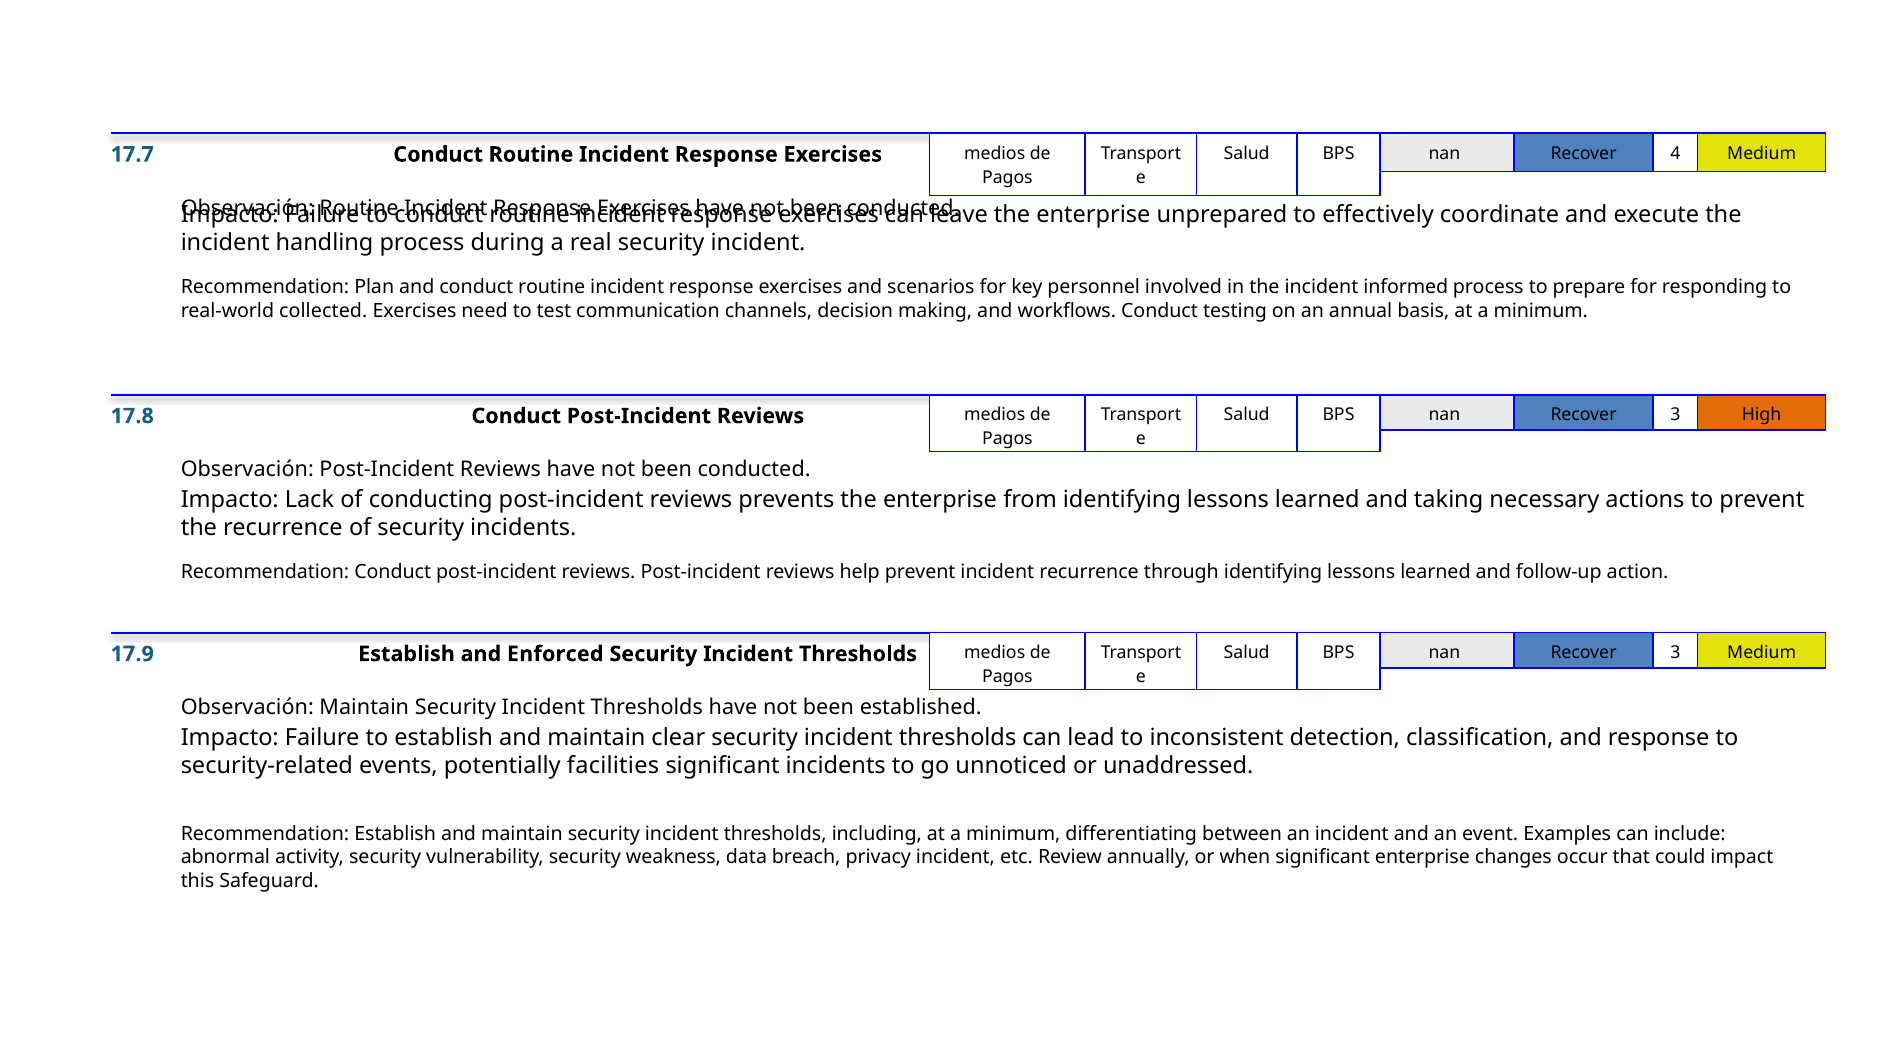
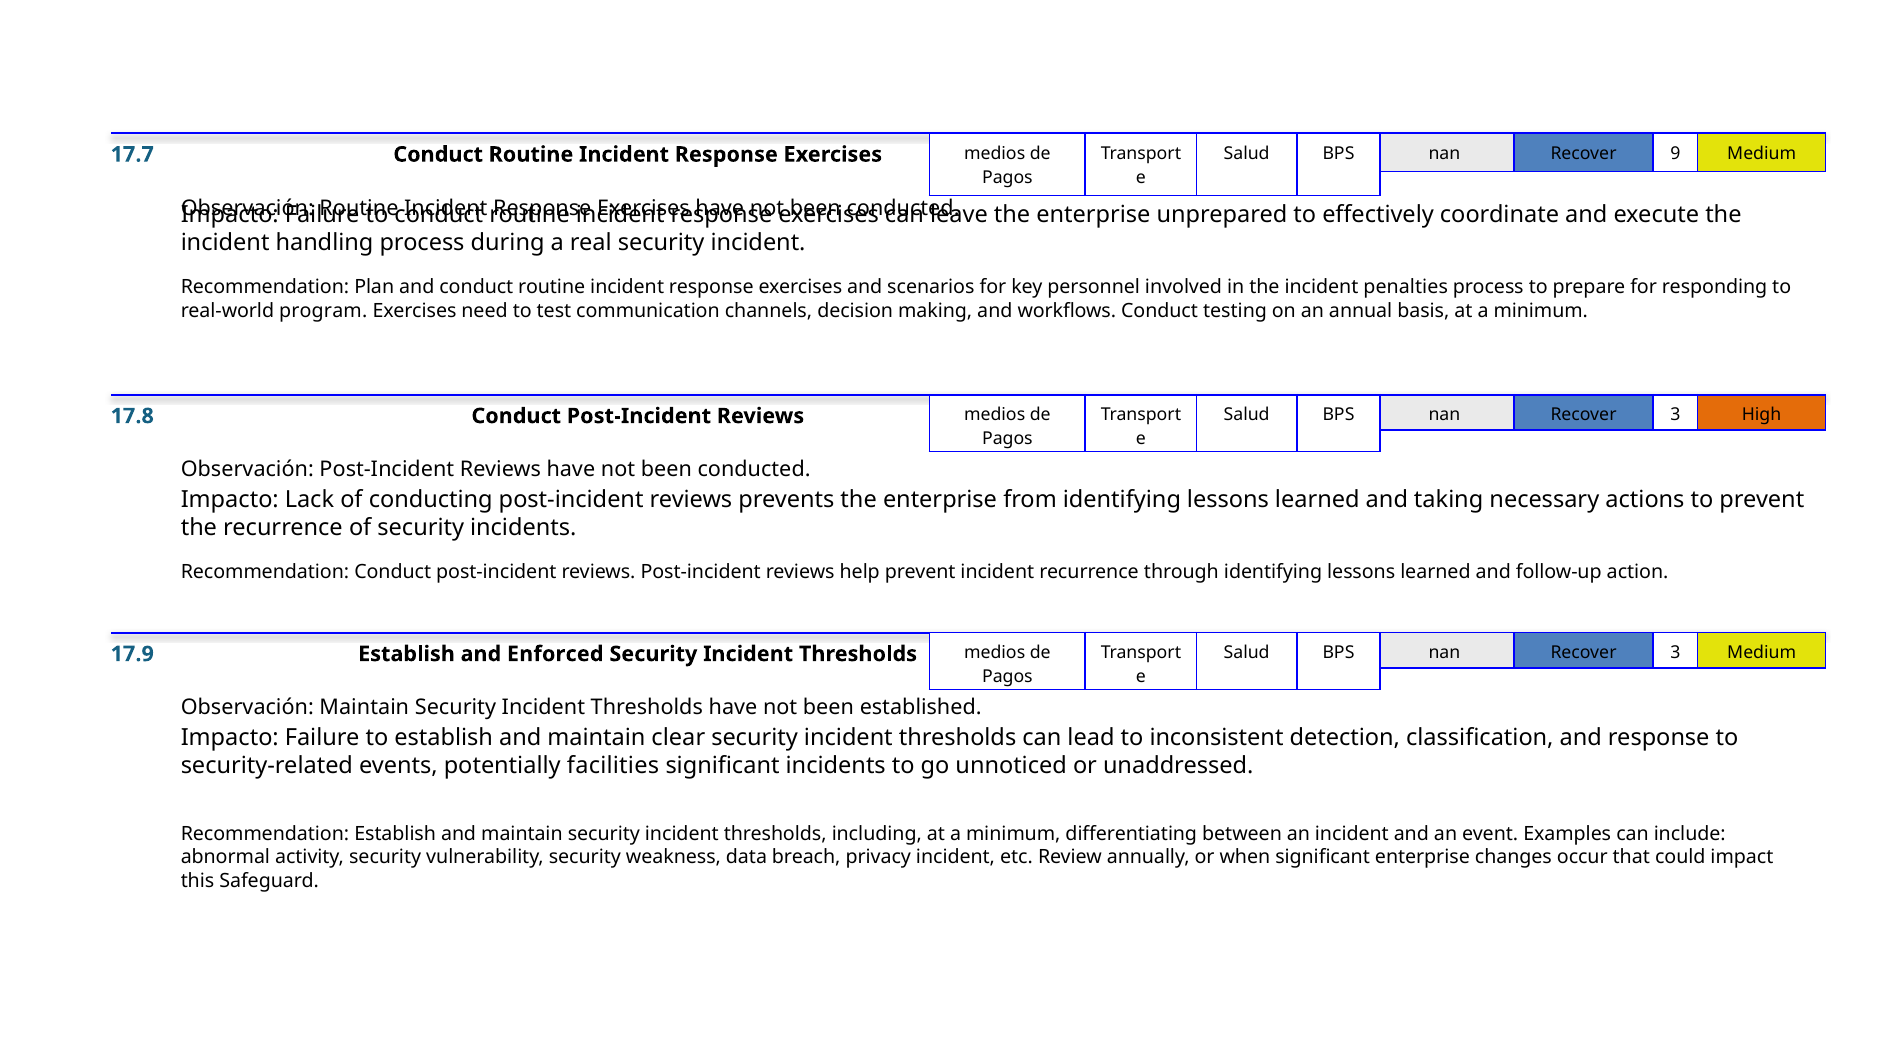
4: 4 -> 9 (1675, 153)
informed: informed -> penalties (1406, 287)
collected: collected -> program (323, 311)
